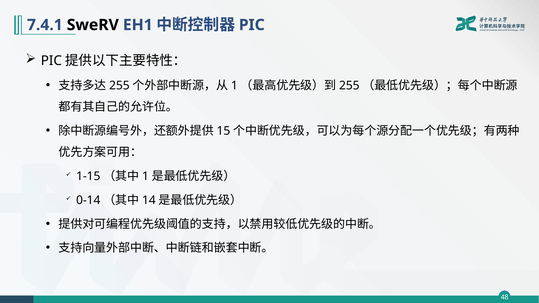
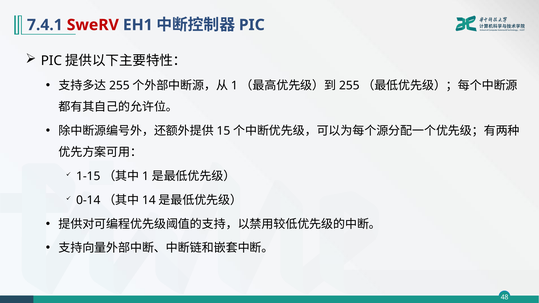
SweRV colour: black -> red (93, 25)
